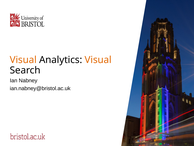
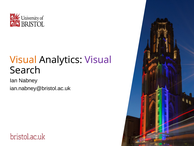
Visual colour: orange -> purple (98, 60)
